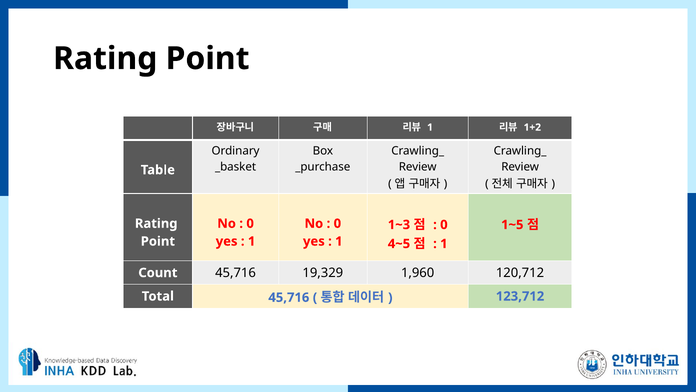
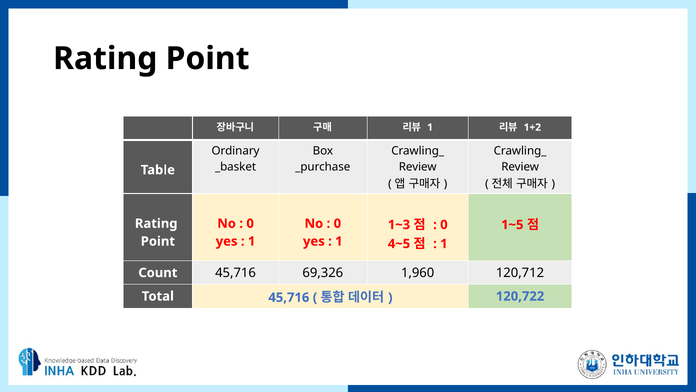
19,329: 19,329 -> 69,326 (323, 272)
123,712: 123,712 -> 120,722 (520, 296)
